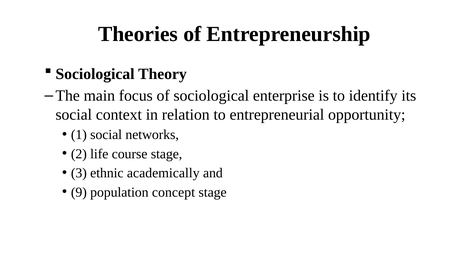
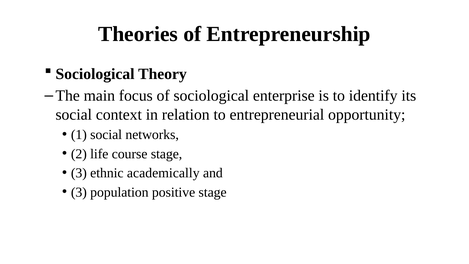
9: 9 -> 3 (79, 192)
concept: concept -> positive (174, 192)
